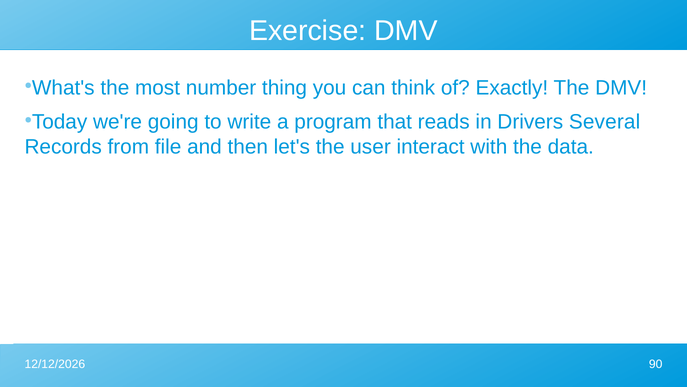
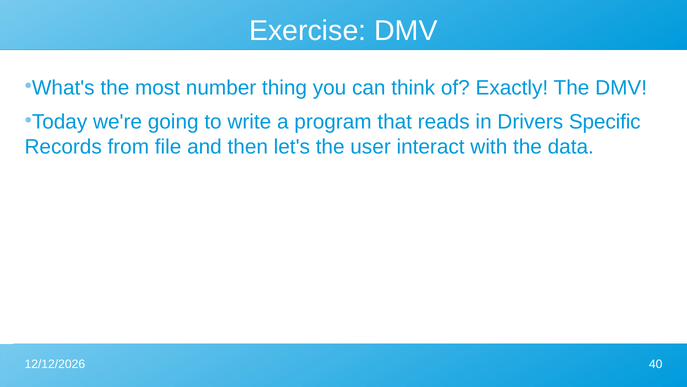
Several: Several -> Specific (605, 122)
90: 90 -> 40 (656, 364)
